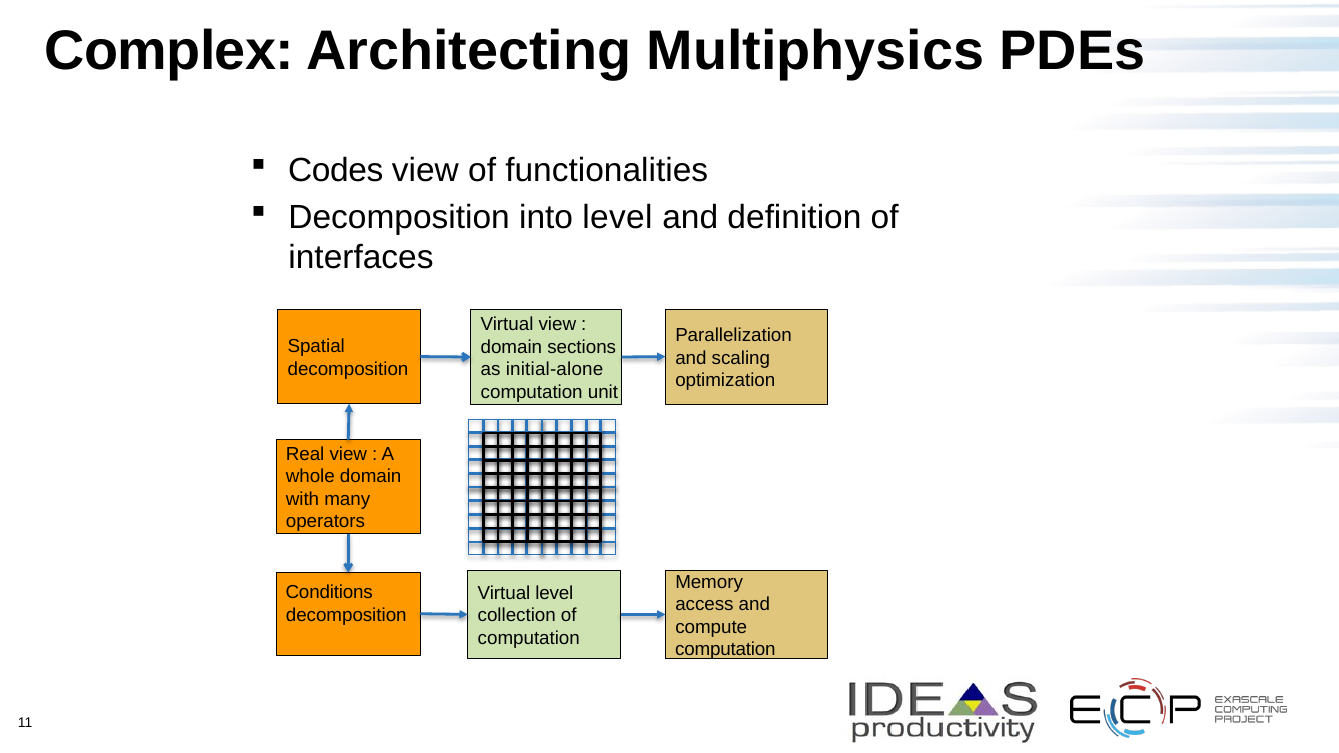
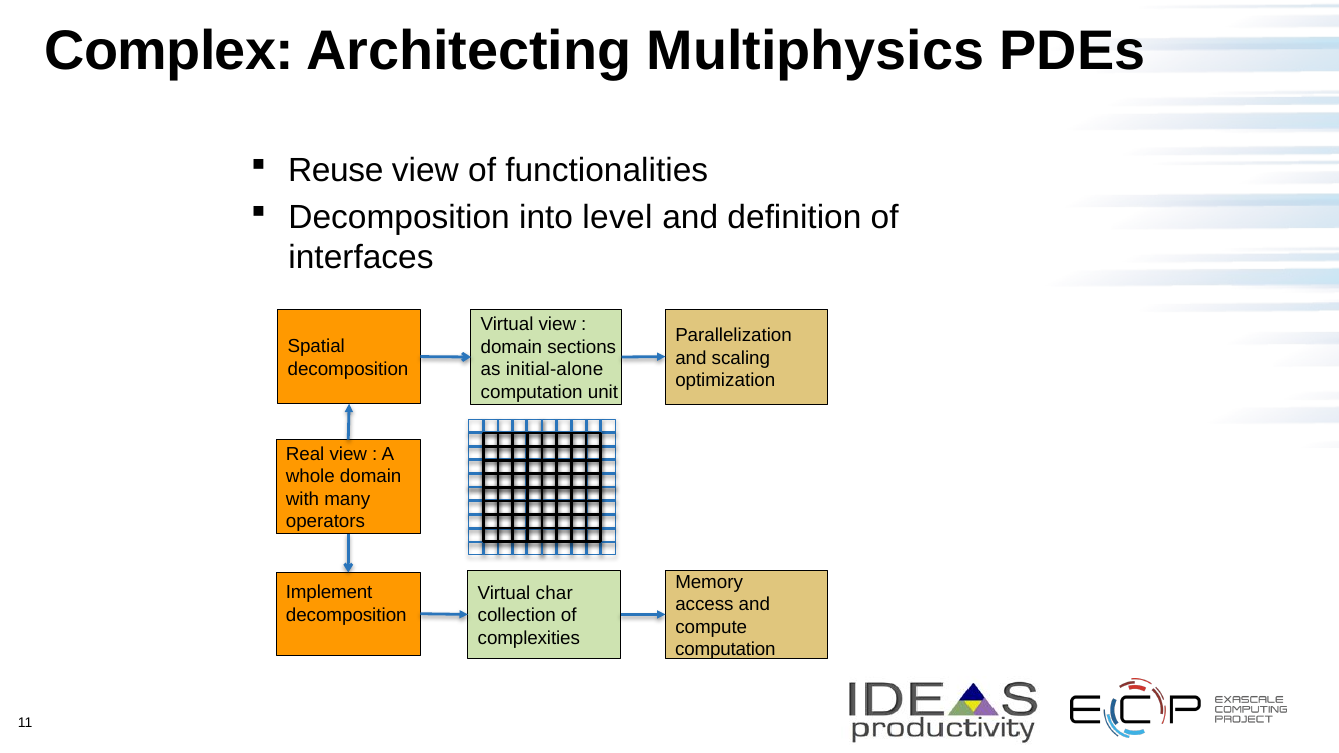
Codes: Codes -> Reuse (336, 171)
Conditions: Conditions -> Implement (329, 593)
Virtual level: level -> char (554, 593)
computation: computation -> complexities (529, 639)
